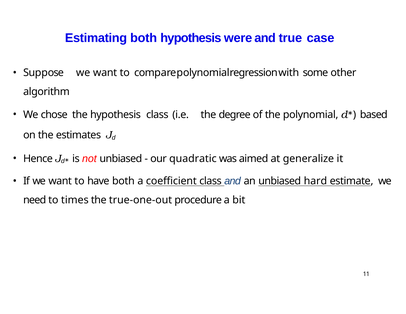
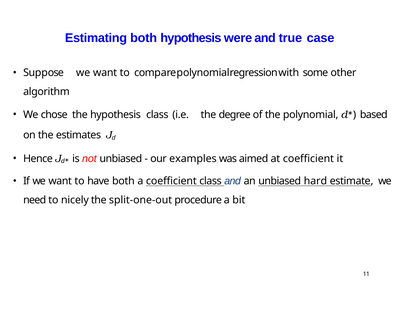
quadratic: quadratic -> examples (193, 158)
at generalize: generalize -> coefficient (308, 158)
times: times -> nicely (75, 200)
true-one-out: true-one-out -> split-one-out (141, 200)
